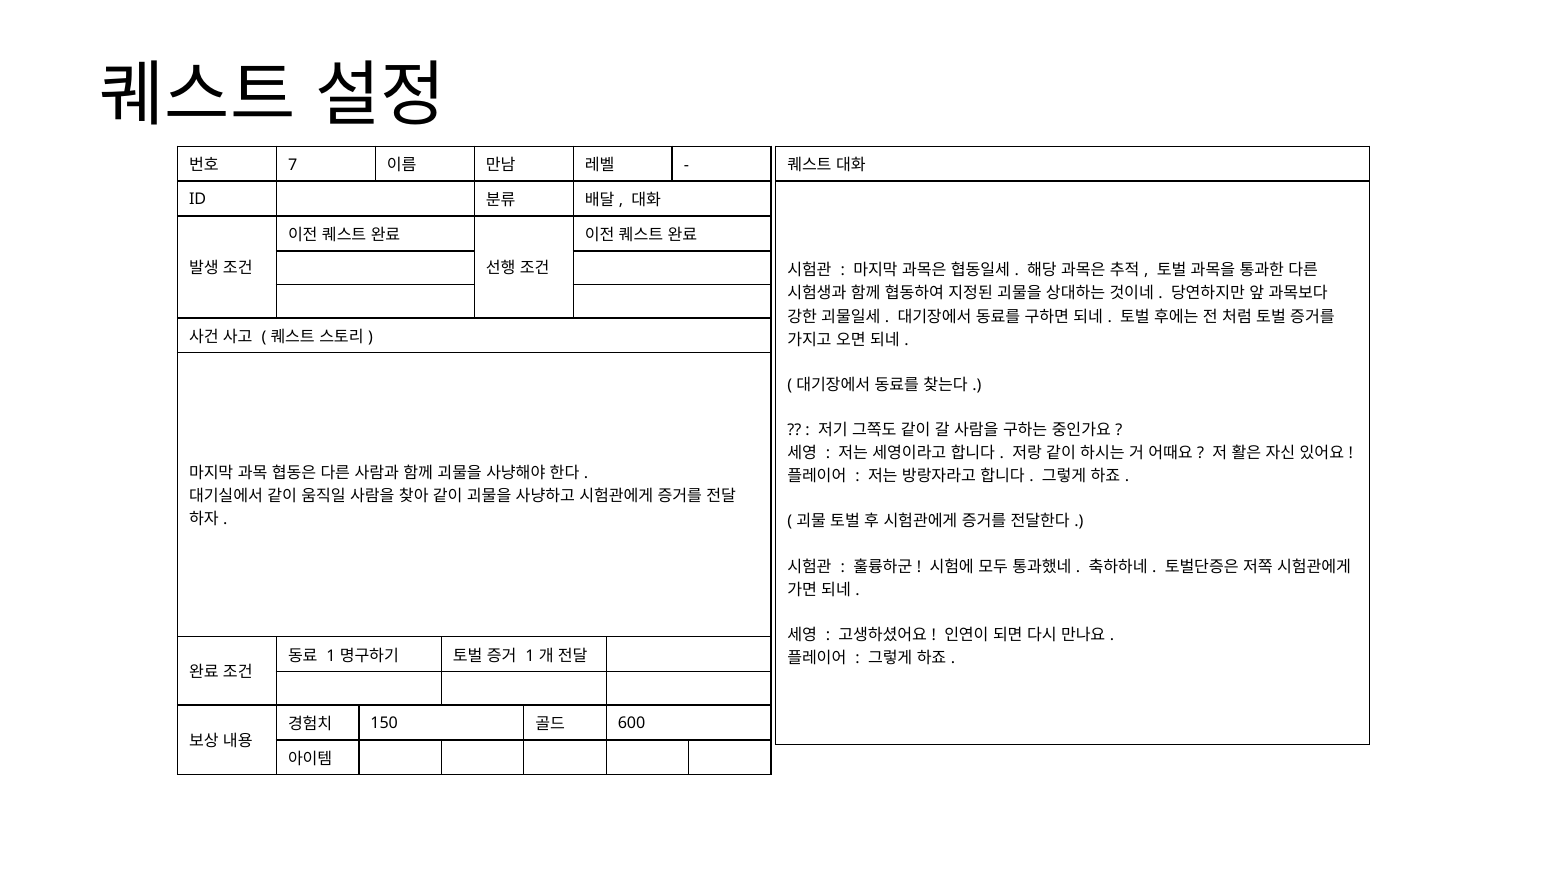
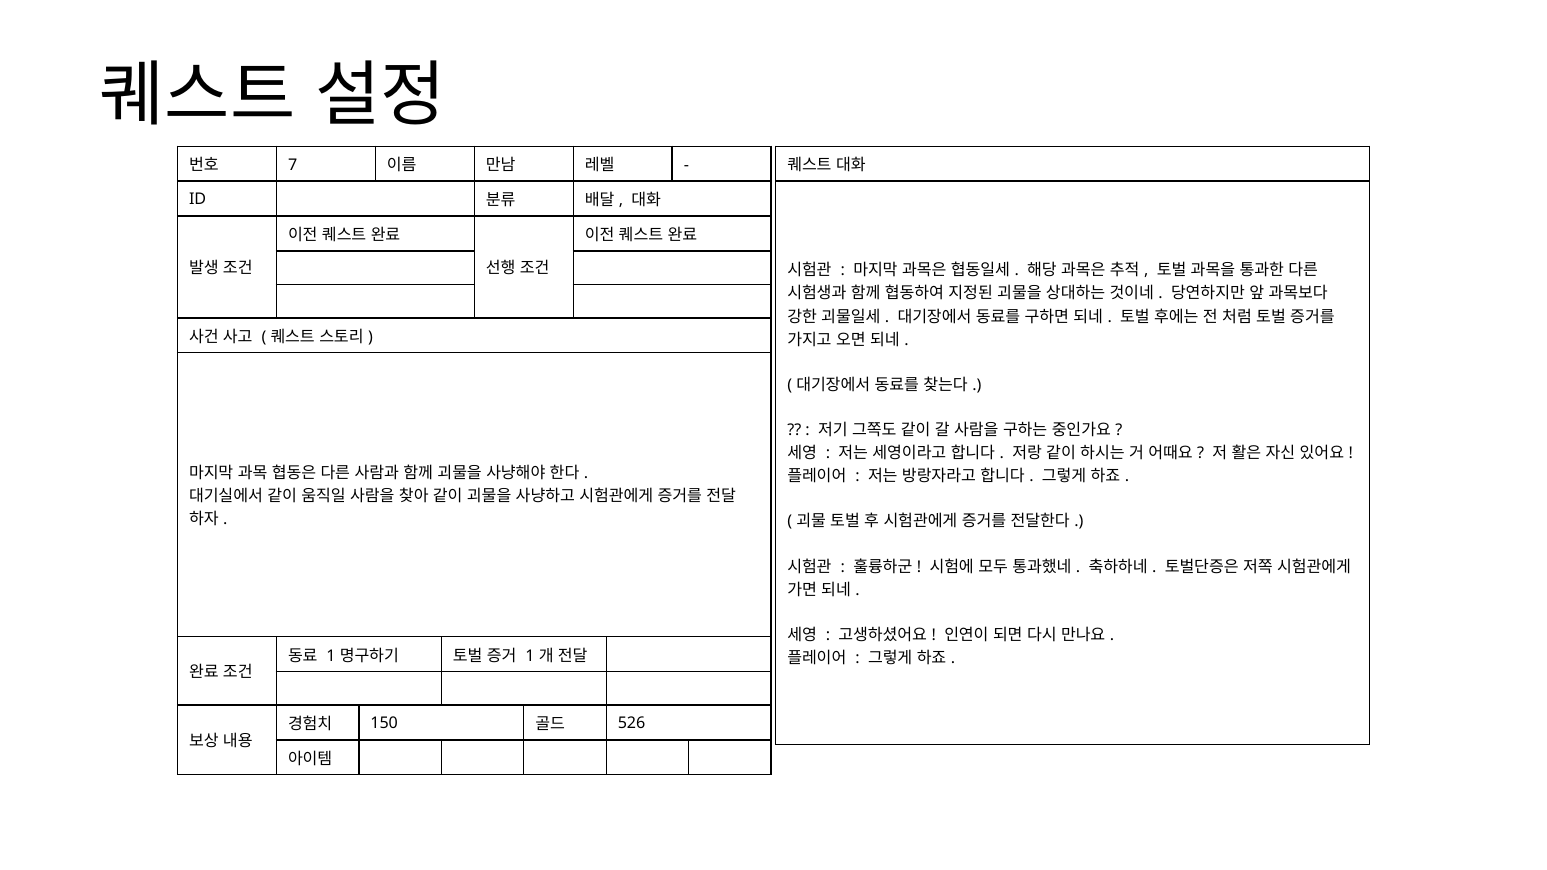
600: 600 -> 526 (632, 724)
